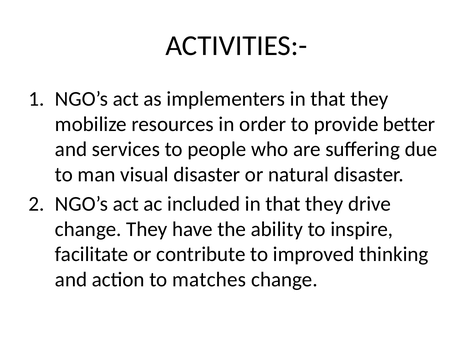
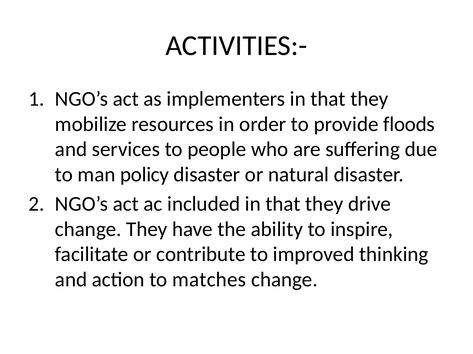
better: better -> floods (409, 124)
visual: visual -> policy (145, 175)
